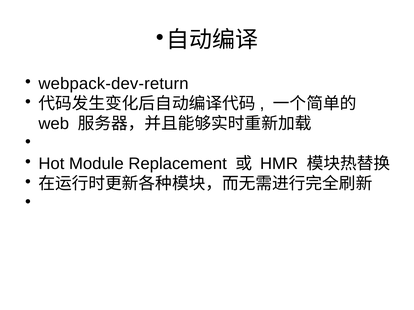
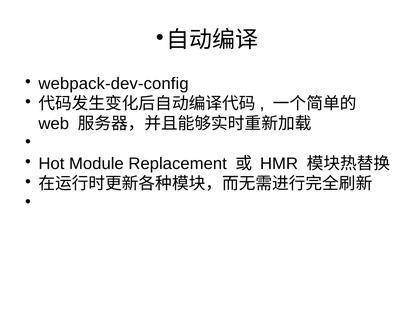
webpack-dev-return: webpack-dev-return -> webpack-dev-config (114, 84)
